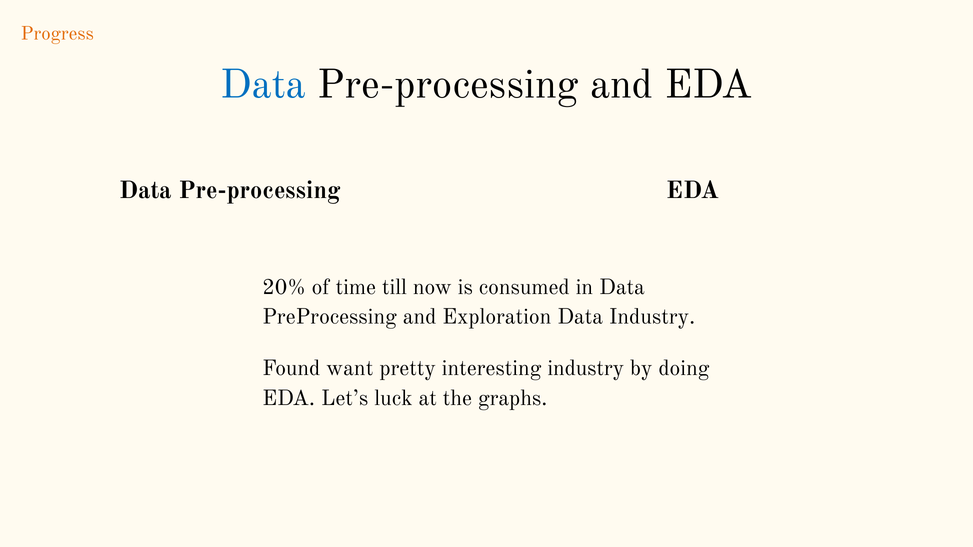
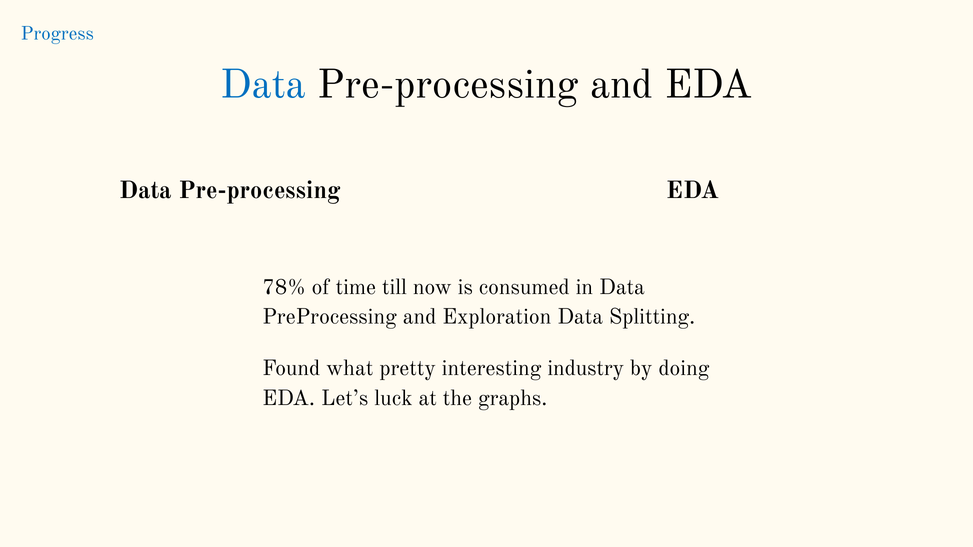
Progress colour: orange -> blue (57, 34)
20%: 20% -> 78% (284, 287)
Data Industry: Industry -> Splitting (652, 317)
want: want -> what (350, 368)
